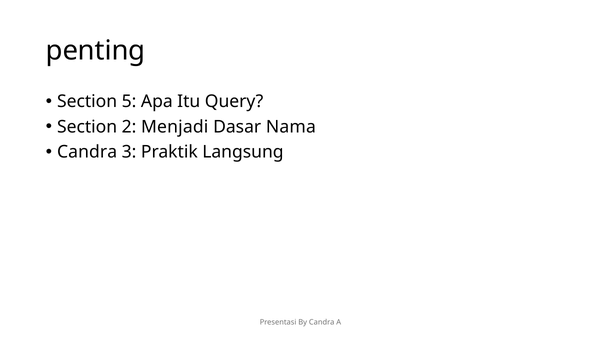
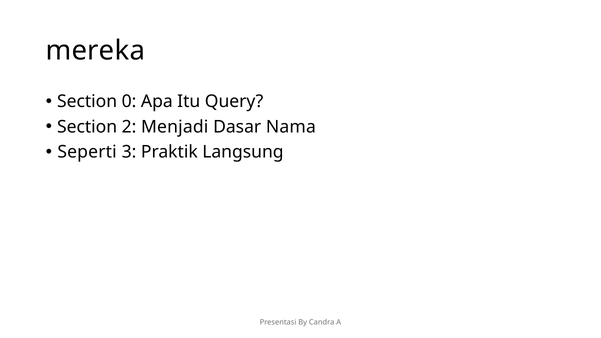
penting: penting -> mereka (95, 50)
5: 5 -> 0 (129, 102)
Candra: Candra -> Seperti (87, 152)
